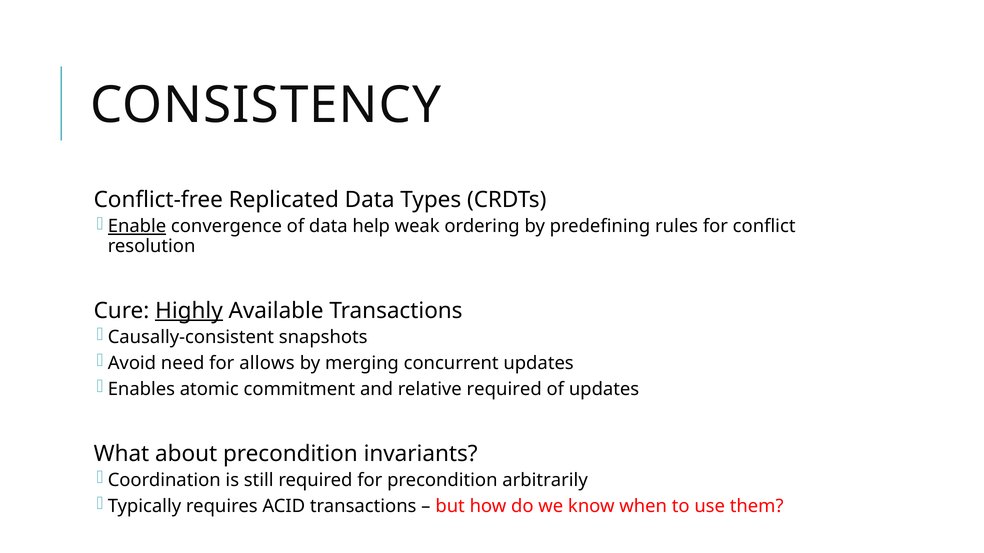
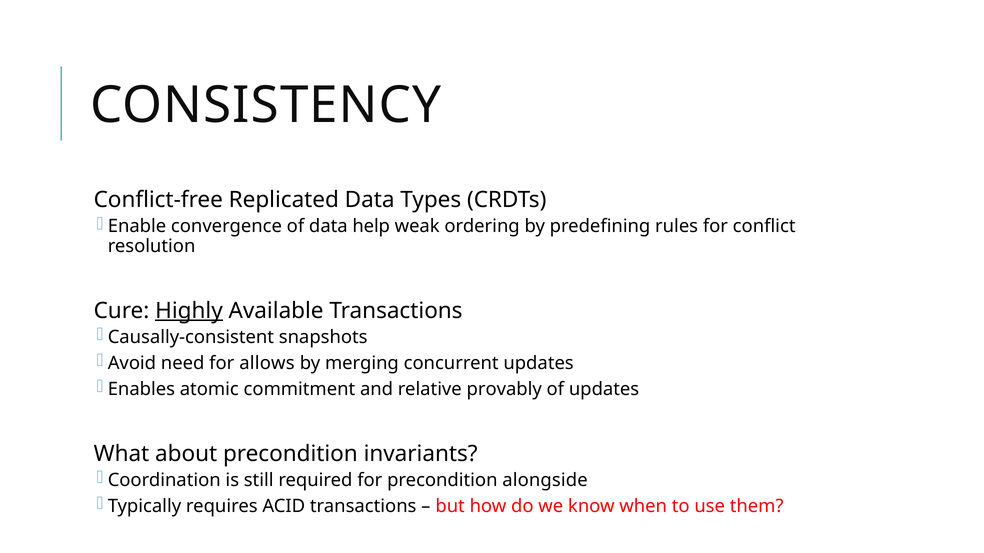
Enable underline: present -> none (137, 227)
relative required: required -> provably (504, 389)
arbitrarily: arbitrarily -> alongside (545, 480)
